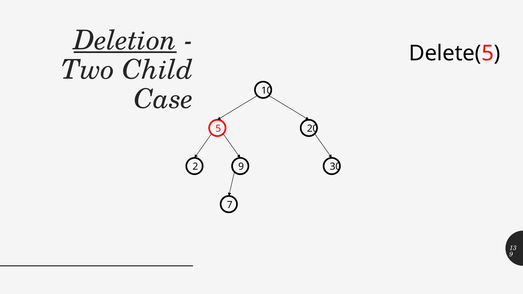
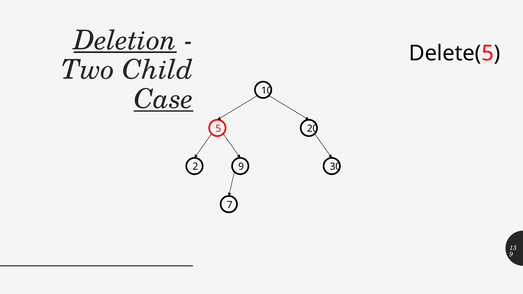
Case underline: none -> present (163, 99)
